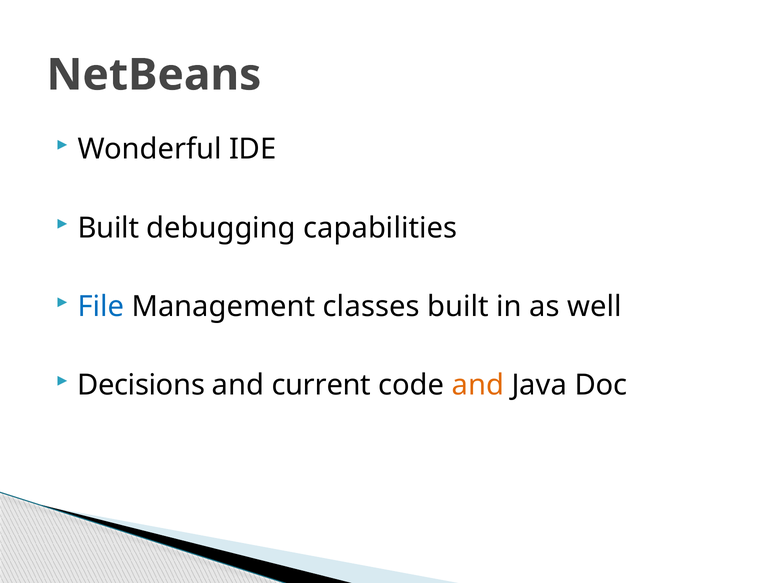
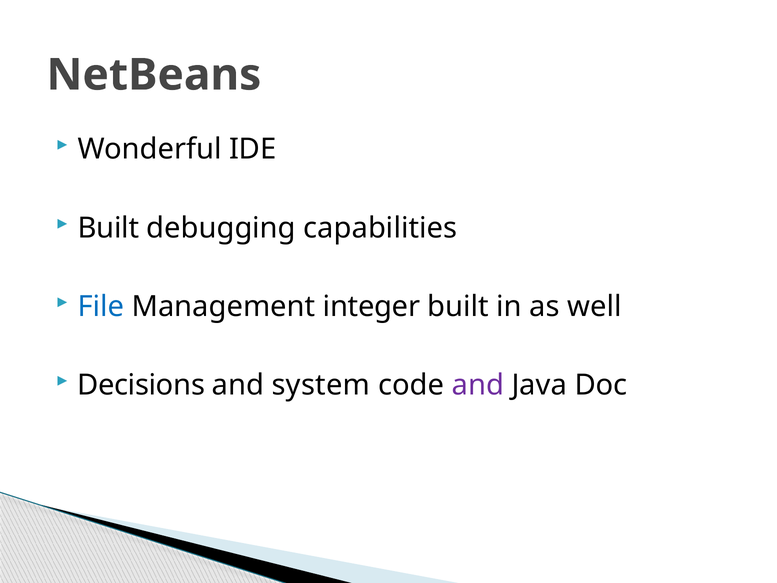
classes: classes -> integer (371, 306)
current: current -> system (321, 385)
and colour: orange -> purple (478, 385)
